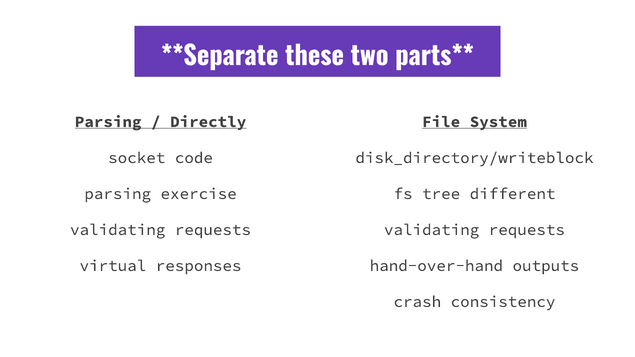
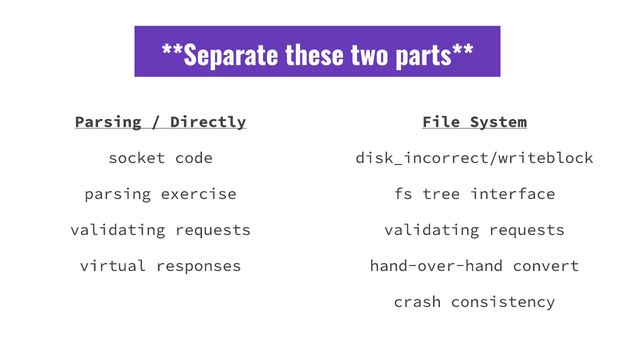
disk_directory/writeblock: disk_directory/writeblock -> disk_incorrect/writeblock (474, 158)
different: different -> interface (513, 194)
outputs: outputs -> convert (546, 266)
